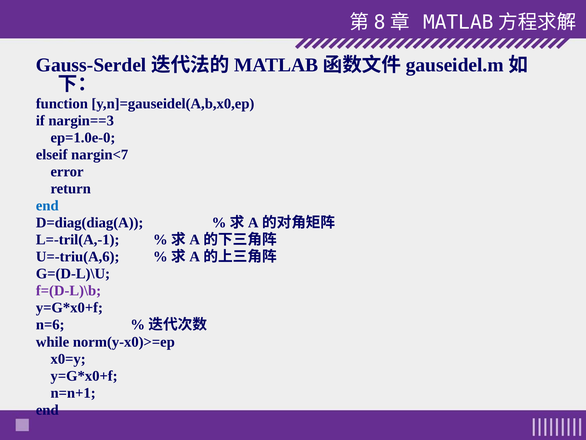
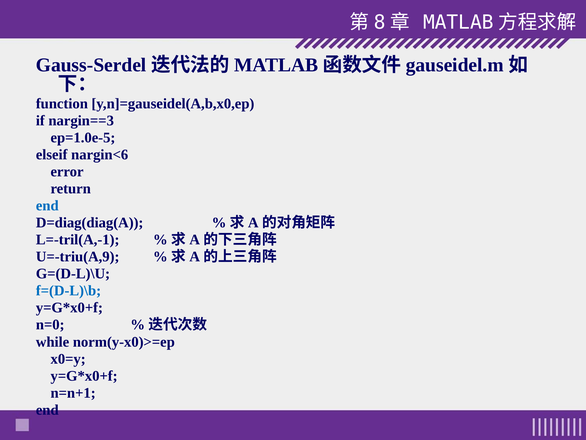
ep=1.0e-0: ep=1.0e-0 -> ep=1.0e-5 (83, 137)
nargin<7: nargin<7 -> nargin<6 (100, 154)
U=-triu(A,6: U=-triu(A,6 -> U=-triu(A,9 (78, 256)
f=(D-L)\b colour: purple -> blue (68, 290)
n=6: n=6 -> n=0 (50, 324)
